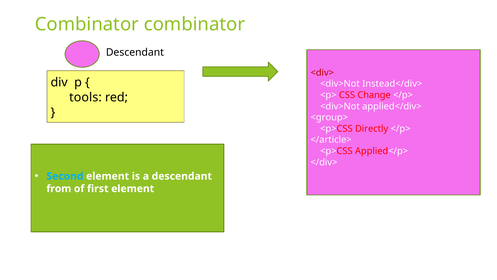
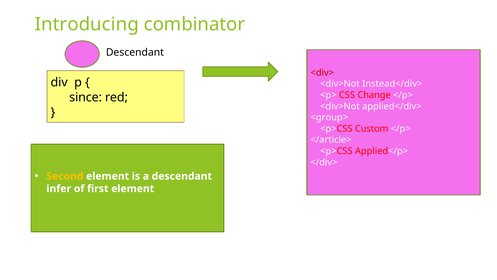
Combinator: Combinator -> Introducing (87, 24)
tools: tools -> since (86, 97)
Directly: Directly -> Custom (372, 128)
Second colour: light blue -> yellow (65, 176)
from: from -> infer (59, 188)
